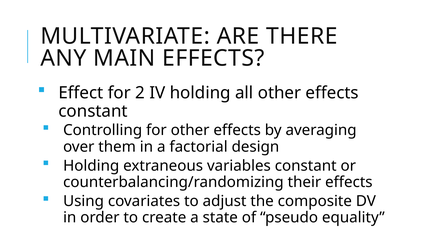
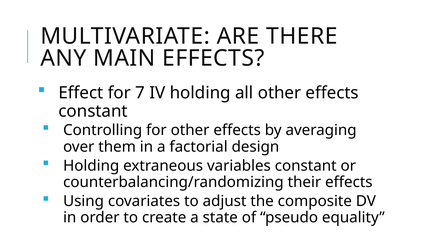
2: 2 -> 7 (140, 93)
